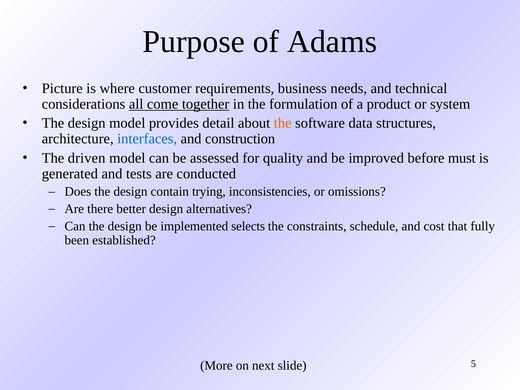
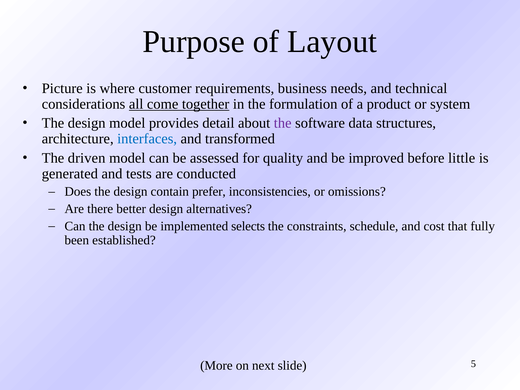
Adams: Adams -> Layout (332, 42)
the colour: orange -> purple (283, 123)
construction: construction -> transformed (240, 139)
must: must -> little (462, 158)
trying: trying -> prefer (209, 192)
